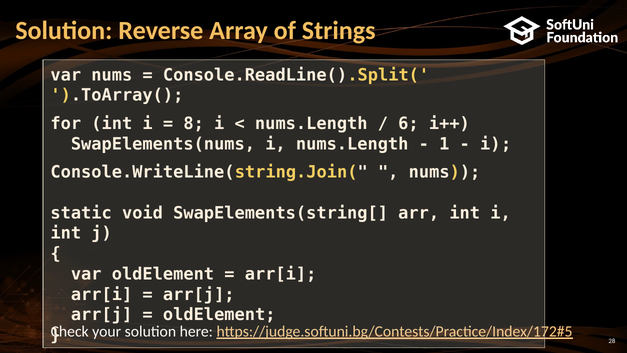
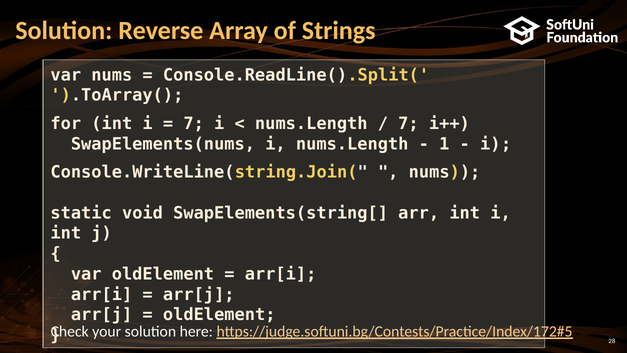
8: 8 -> 7 (194, 123)
6: 6 -> 7 (408, 123)
